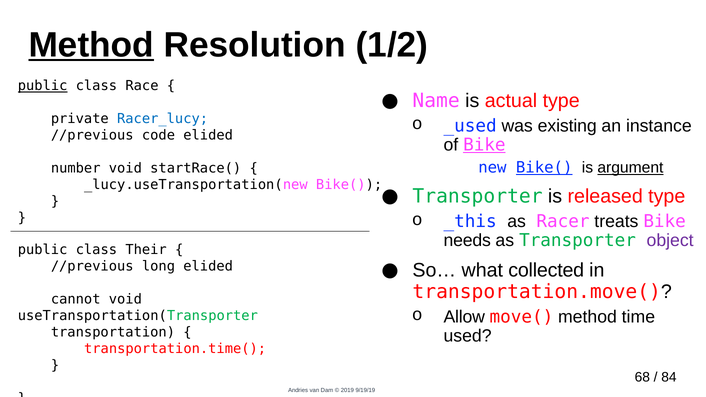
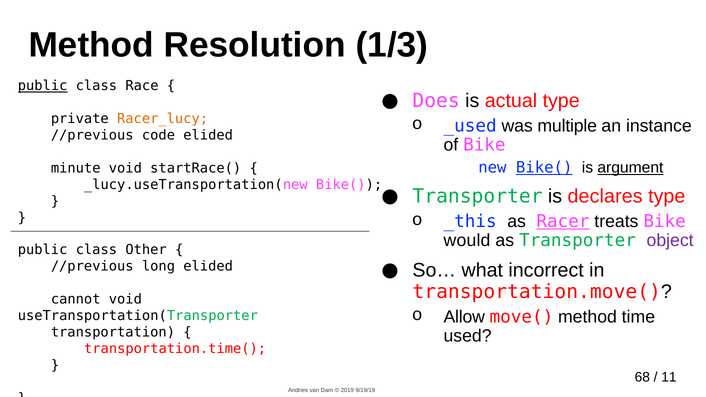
Method underline: present -> none (91, 45)
1/2: 1/2 -> 1/3 (392, 45)
Name: Name -> Does (436, 101)
Racer_lucy colour: blue -> orange (163, 119)
existing: existing -> multiple (567, 126)
Bike underline: present -> none (484, 145)
number: number -> minute (76, 168)
released: released -> declares (605, 197)
Racer underline: none -> present (563, 222)
needs: needs -> would (467, 241)
Their: Their -> Other (146, 250)
collected: collected -> incorrect (546, 271)
84: 84 -> 11 (669, 377)
